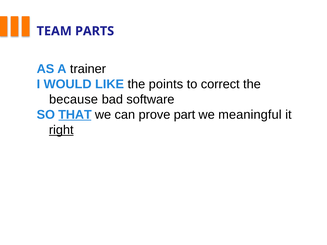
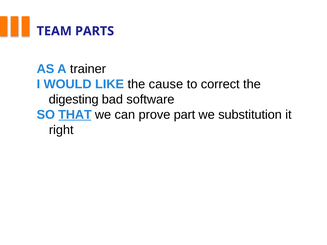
points: points -> cause (166, 84)
because: because -> digesting (74, 100)
meaningful: meaningful -> substitution (250, 115)
right underline: present -> none (61, 130)
